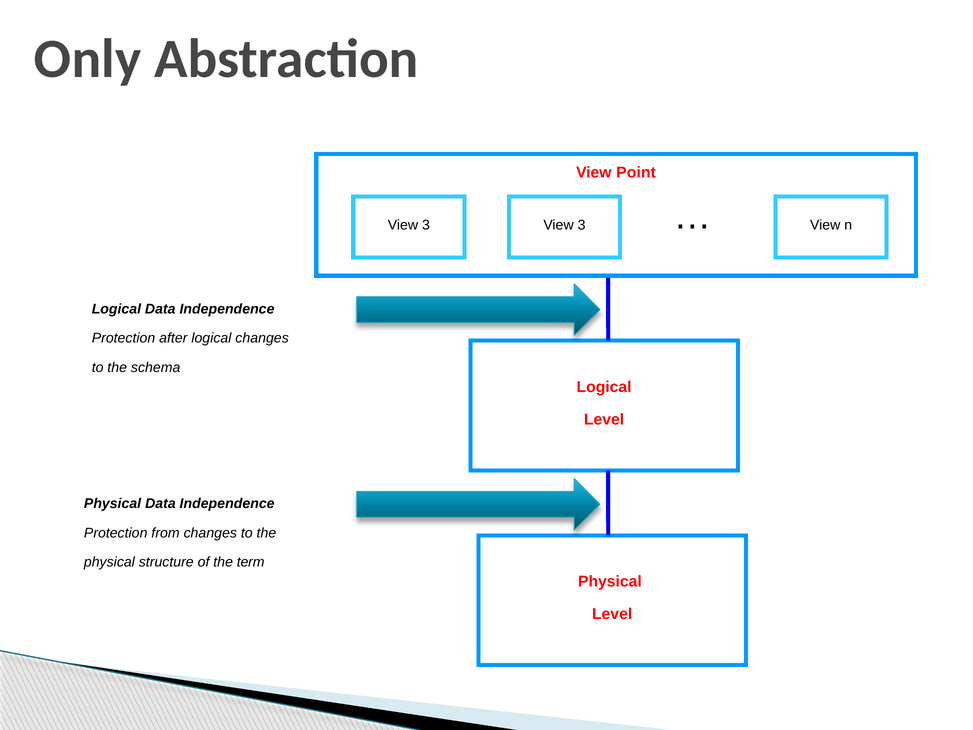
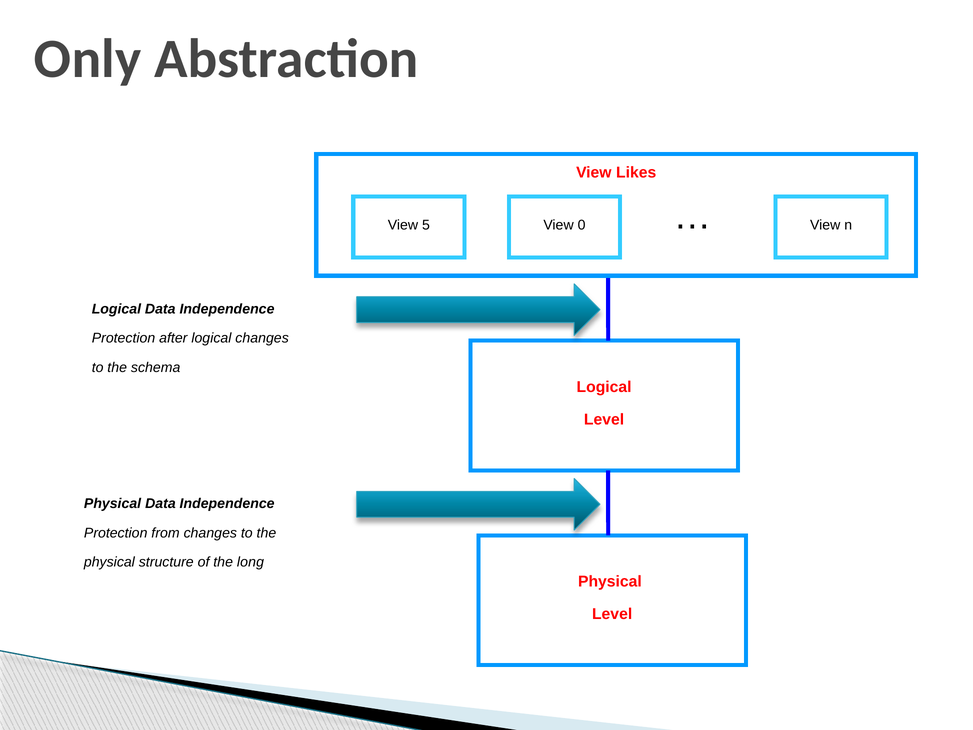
Point: Point -> Likes (636, 173)
3: 3 -> 5 (426, 225)
3: 3 -> 0 (582, 225)
term: term -> long (250, 562)
